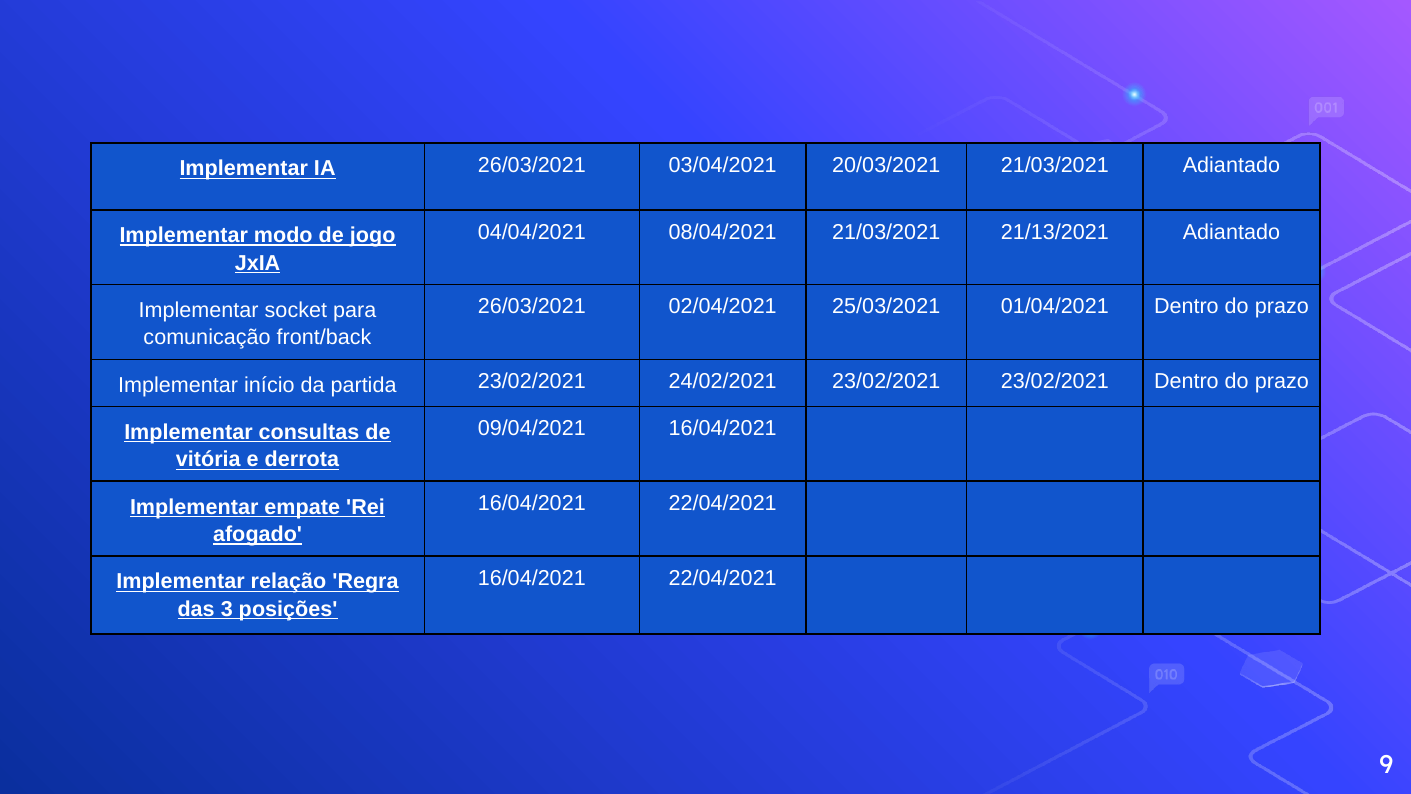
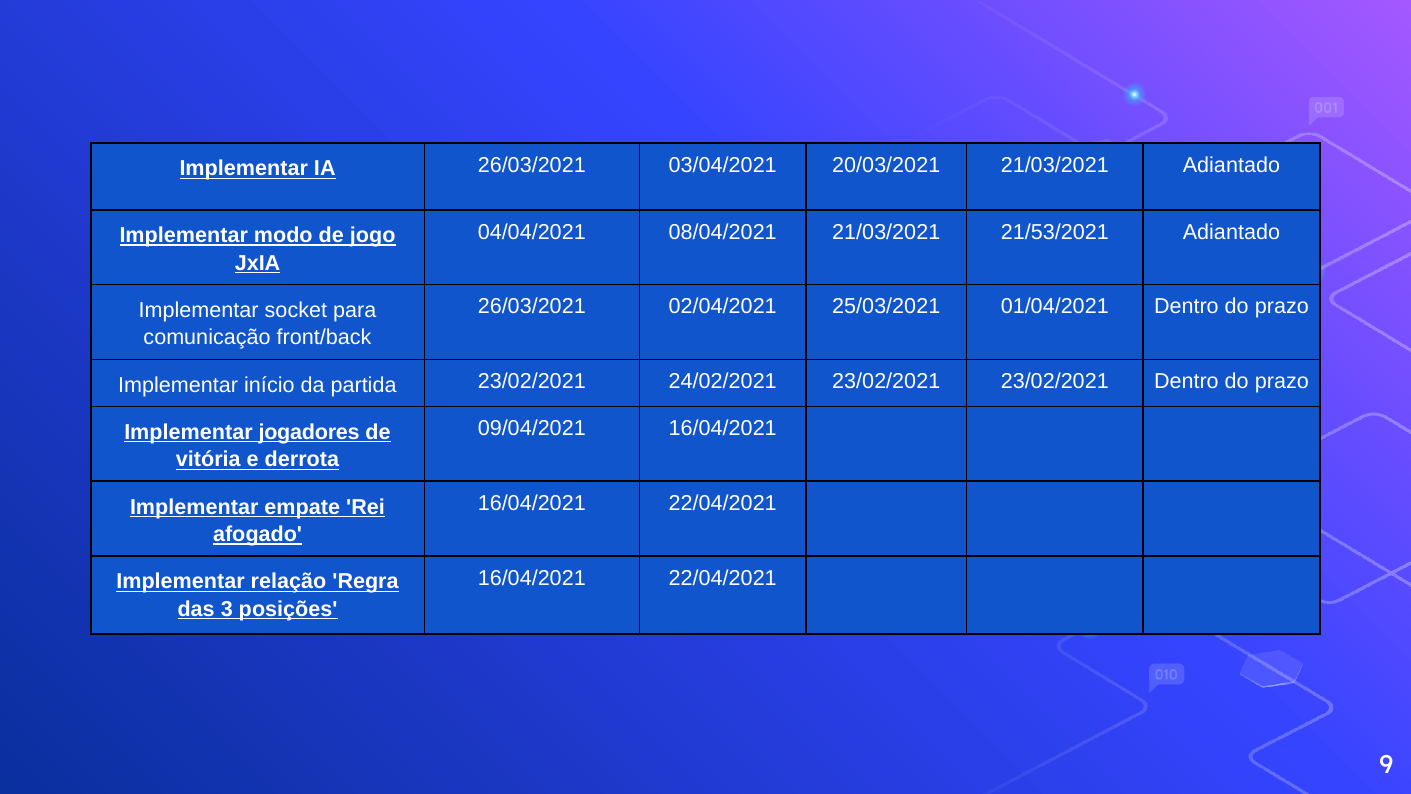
21/13/2021: 21/13/2021 -> 21/53/2021 (1055, 232)
consultas: consultas -> jogadores (309, 432)
